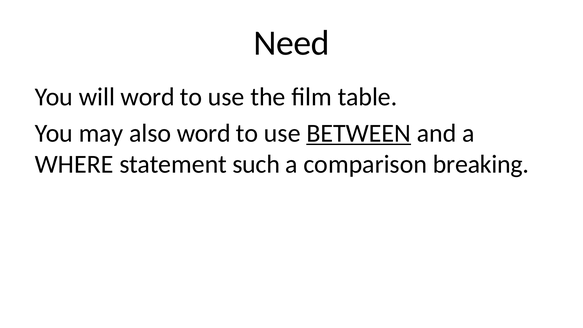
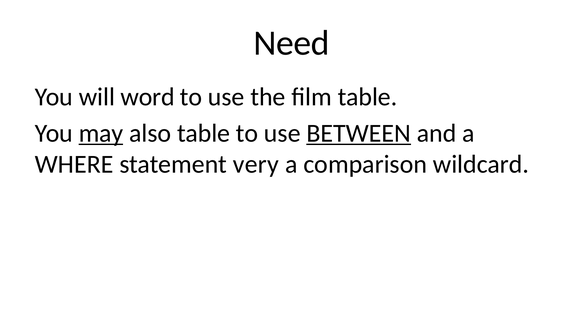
may underline: none -> present (101, 133)
also word: word -> table (204, 133)
such: such -> very (256, 164)
breaking: breaking -> wildcard (481, 164)
